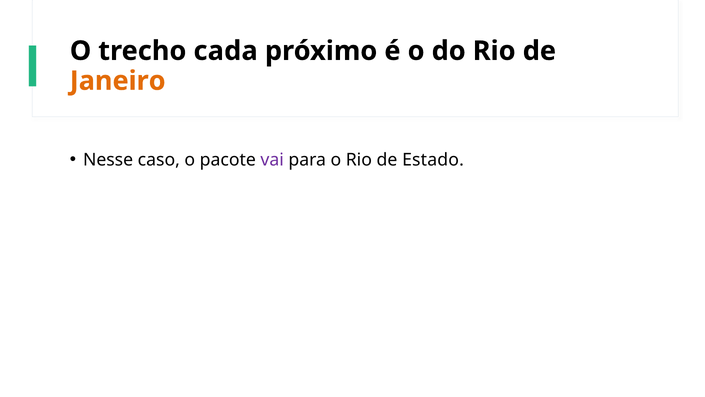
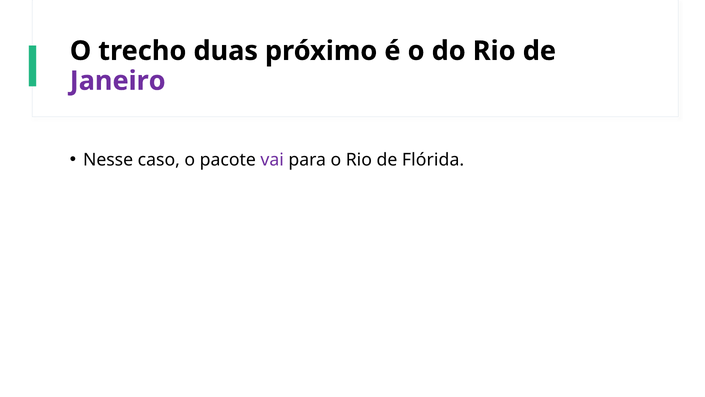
cada: cada -> duas (226, 51)
Janeiro colour: orange -> purple (118, 81)
Estado: Estado -> Flórida (433, 160)
